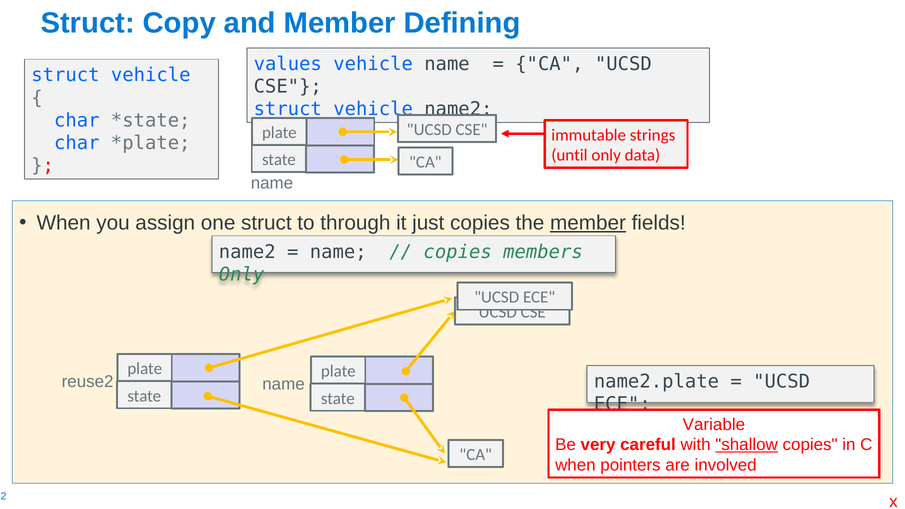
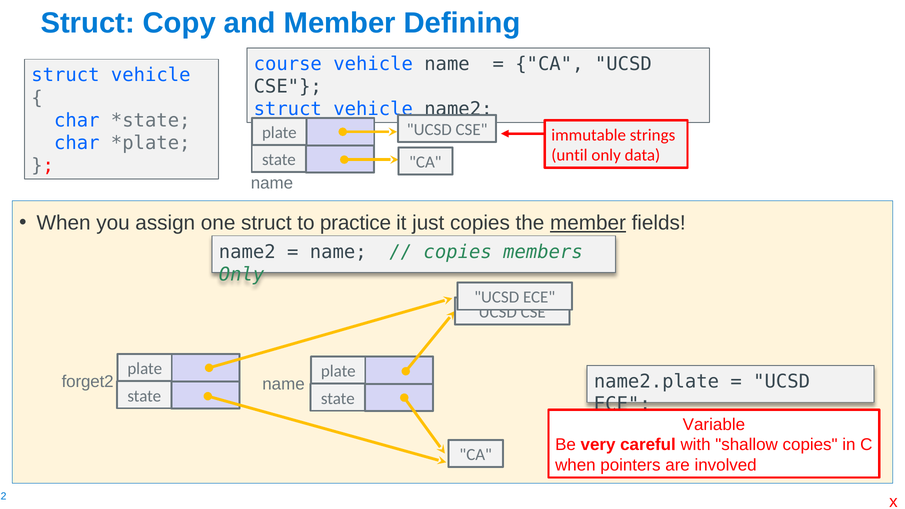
values: values -> course (288, 64)
through: through -> practice (355, 223)
reuse2: reuse2 -> forget2 (88, 382)
shallow underline: present -> none (747, 445)
